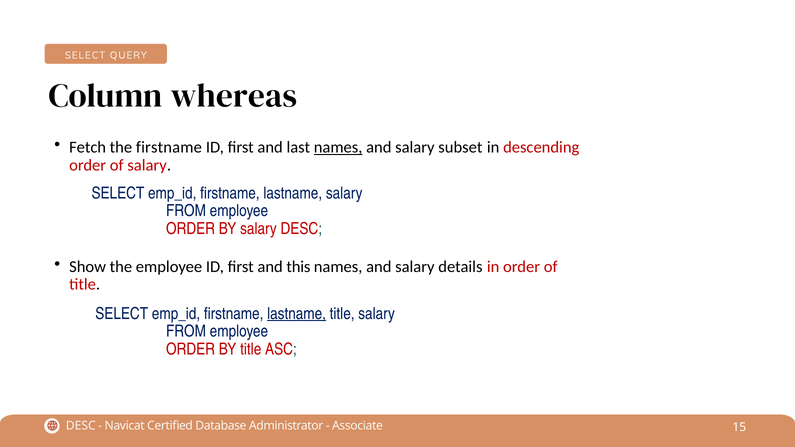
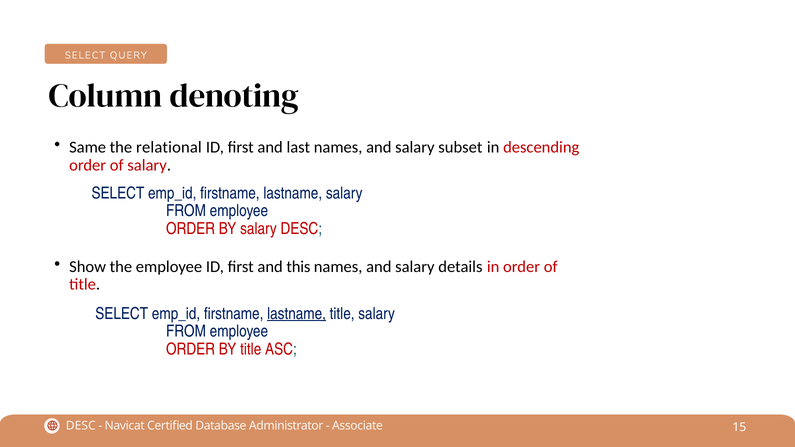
whereas: whereas -> denoting (234, 96)
Fetch: Fetch -> Same (88, 147)
the firstname: firstname -> relational (169, 147)
names underline: present -> none (338, 147)
